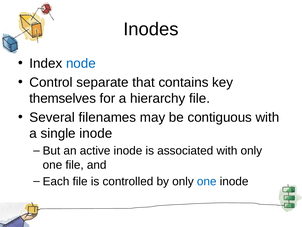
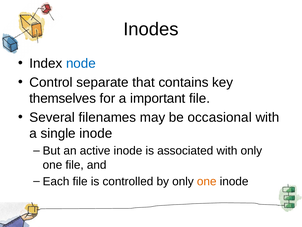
hierarchy: hierarchy -> important (158, 98)
contiguous: contiguous -> occasional (220, 117)
one colour: blue -> orange (207, 181)
